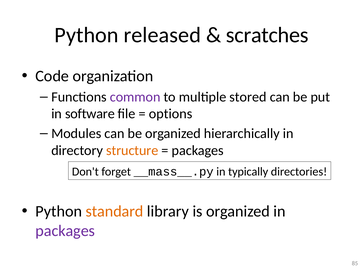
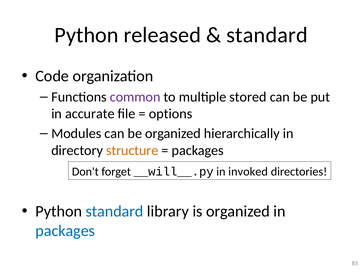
scratches: scratches -> standard (267, 35)
software: software -> accurate (90, 114)
__mass__.py: __mass__.py -> __will__.py (174, 172)
typically: typically -> invoked (248, 172)
standard colour: orange -> blue (115, 212)
packages colour: purple -> blue (65, 231)
